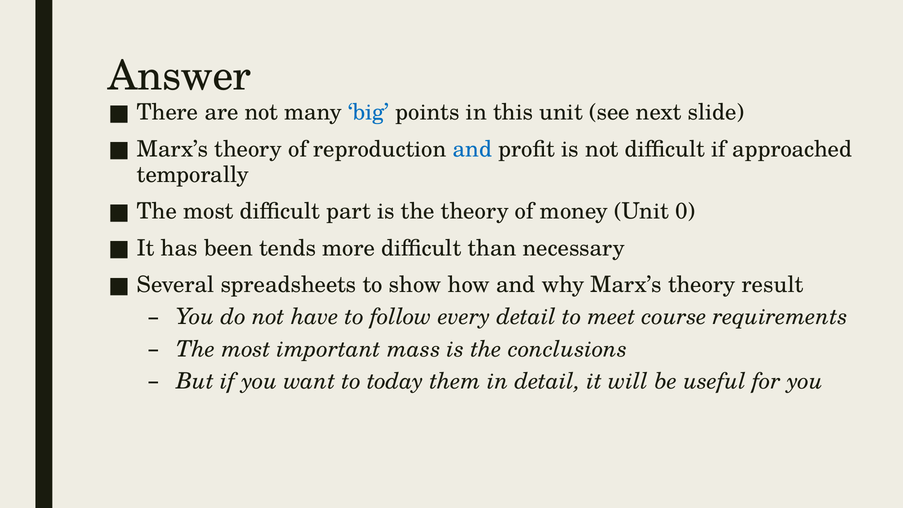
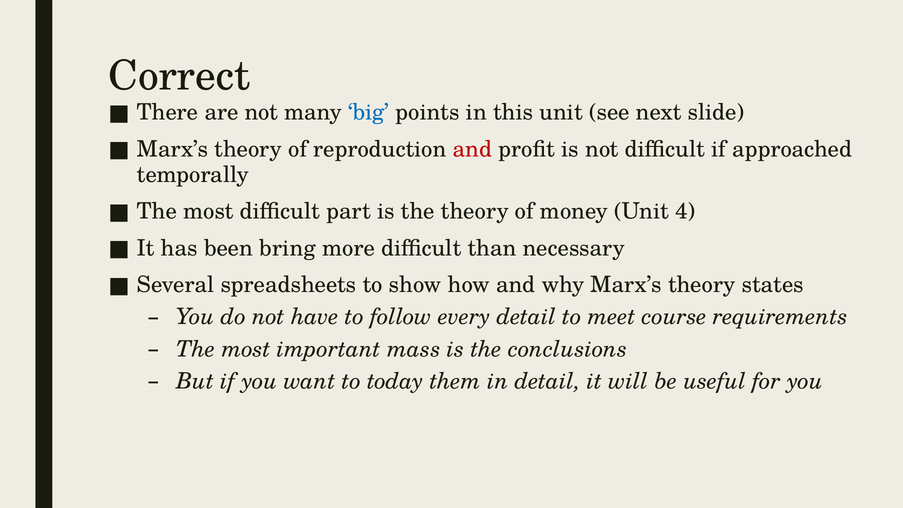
Answer: Answer -> Correct (179, 76)
and colour: blue -> red (472, 149)
0: 0 -> 4 (685, 211)
tends: tends -> bring (288, 248)
result: result -> states (773, 285)
